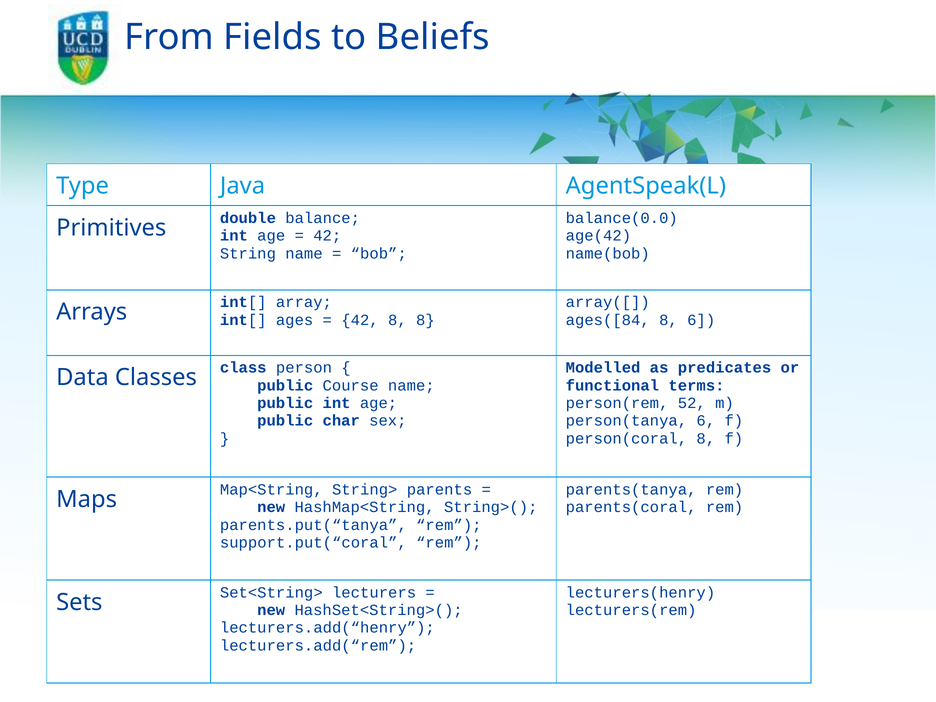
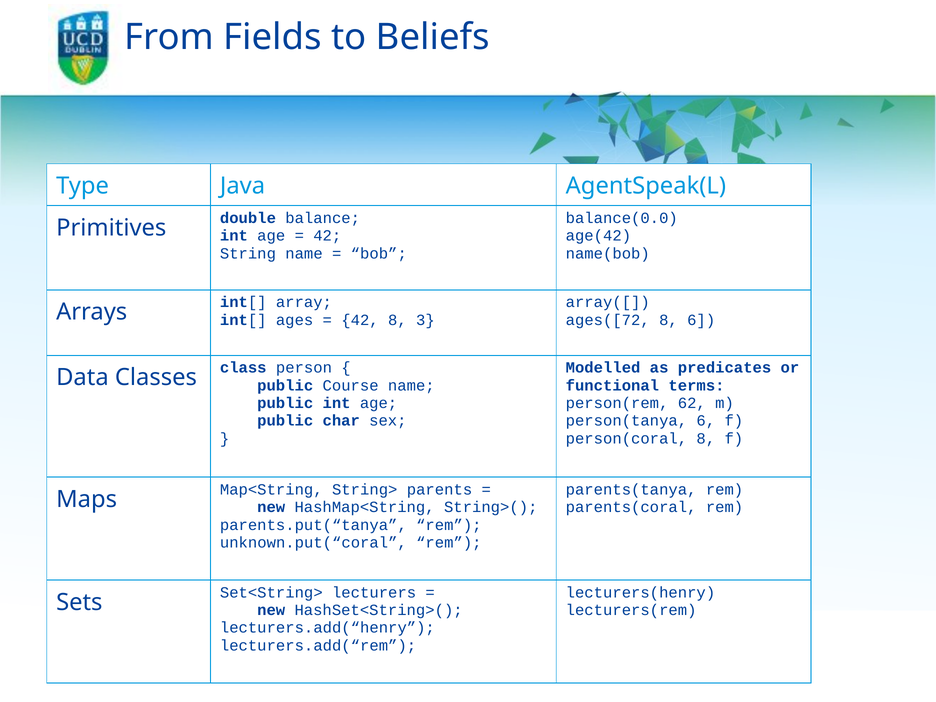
8 8: 8 -> 3 (425, 320)
ages([84: ages([84 -> ages([72 (608, 320)
52: 52 -> 62 (692, 403)
support.put(“coral: support.put(“coral -> unknown.put(“coral (313, 543)
